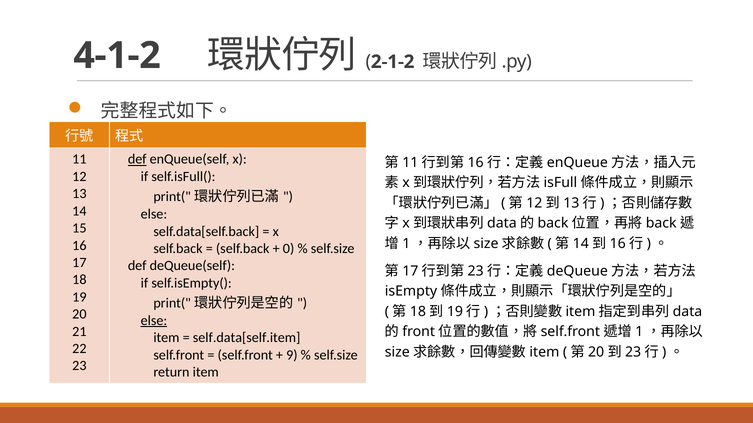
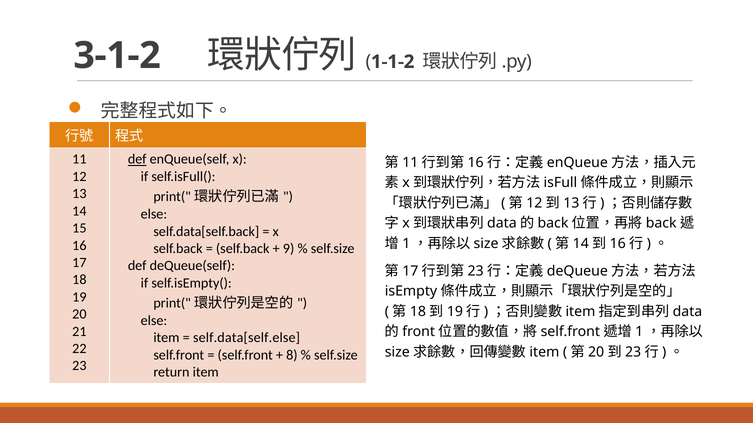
4-1-2: 4-1-2 -> 3-1-2 (117, 56)
2-1-2: 2-1-2 -> 1-1-2 (393, 62)
0: 0 -> 9 (289, 249)
else underline: present -> none (154, 321)
self.data[self.item: self.data[self.item -> self.data[self.else (247, 338)
9: 9 -> 8 (292, 355)
